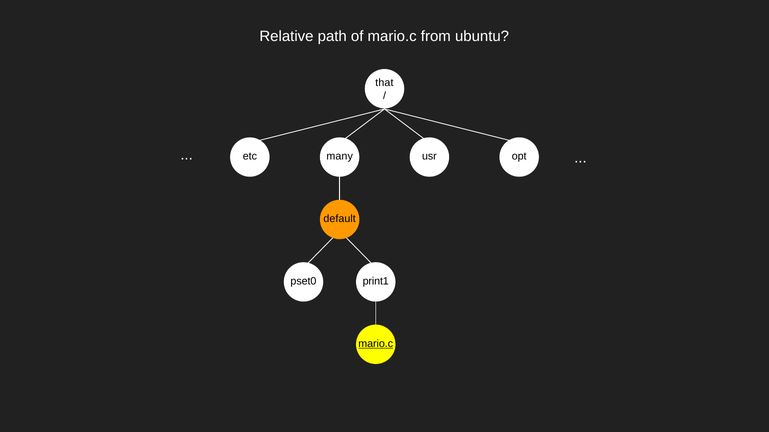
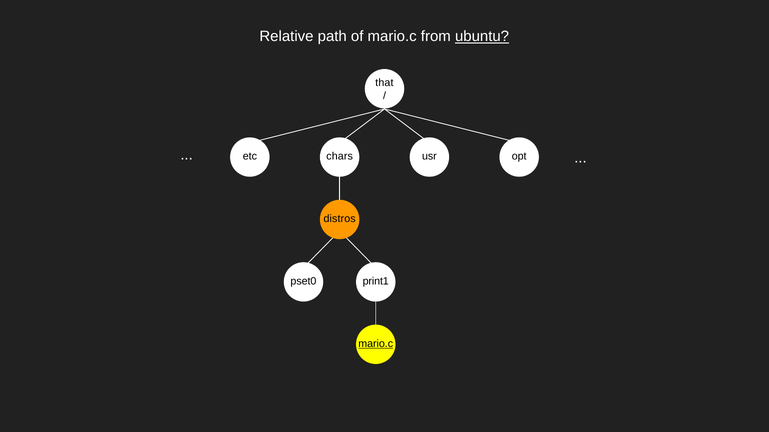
ubuntu underline: none -> present (482, 37)
many: many -> chars (340, 157)
default: default -> distros (340, 219)
